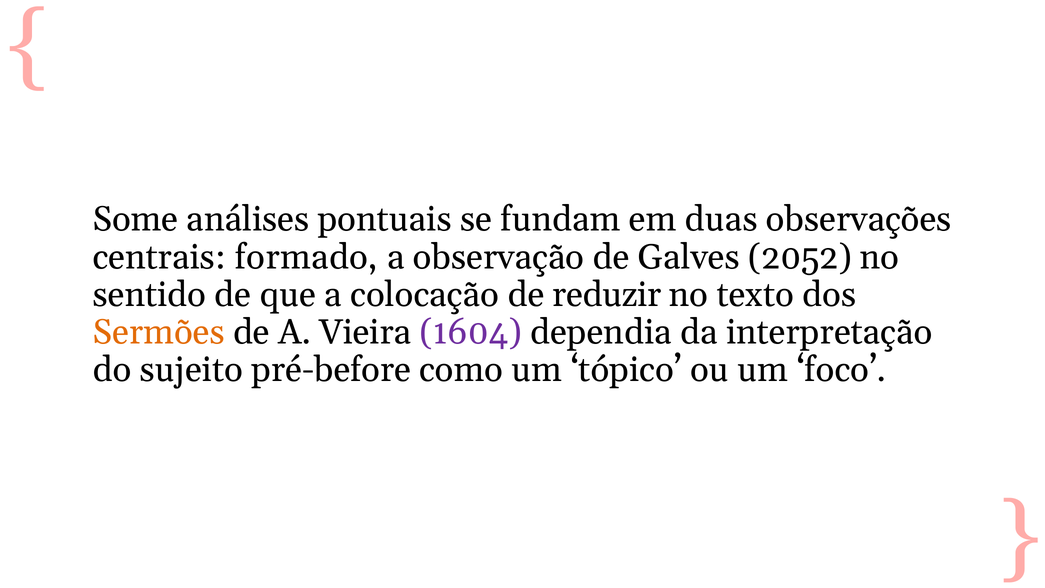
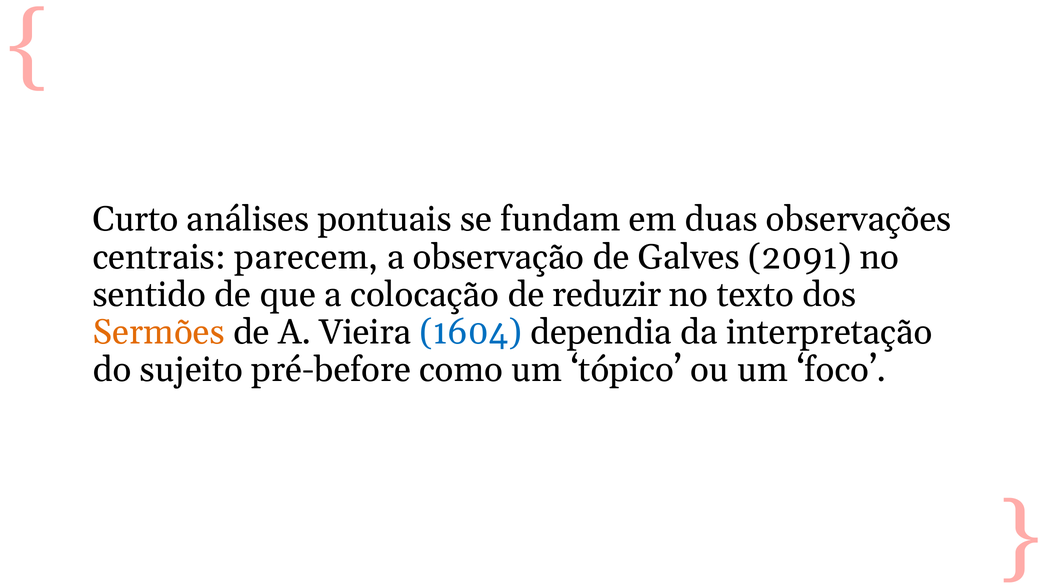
Some: Some -> Curto (136, 219)
formado: formado -> parecem (306, 257)
2052: 2052 -> 2091 (800, 257)
1604 colour: purple -> blue (471, 332)
